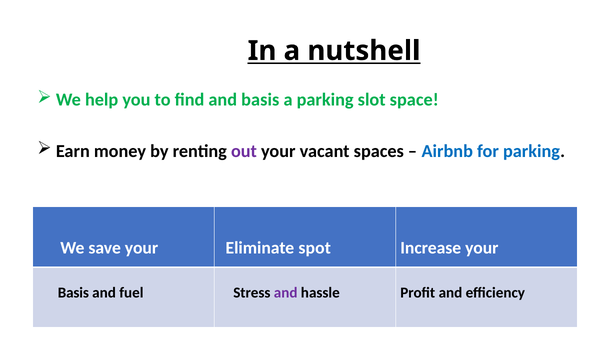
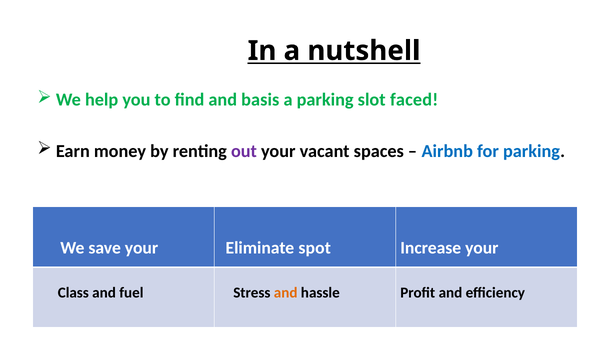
space: space -> faced (414, 100)
Basis: Basis -> Class (73, 292)
and colour: purple -> orange (286, 292)
